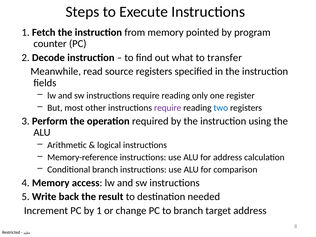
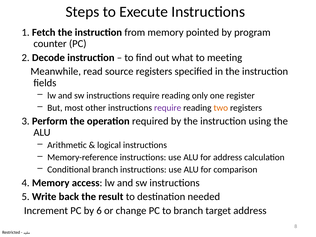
transfer: transfer -> meeting (225, 58)
two colour: blue -> orange (221, 108)
by 1: 1 -> 6 (99, 211)
